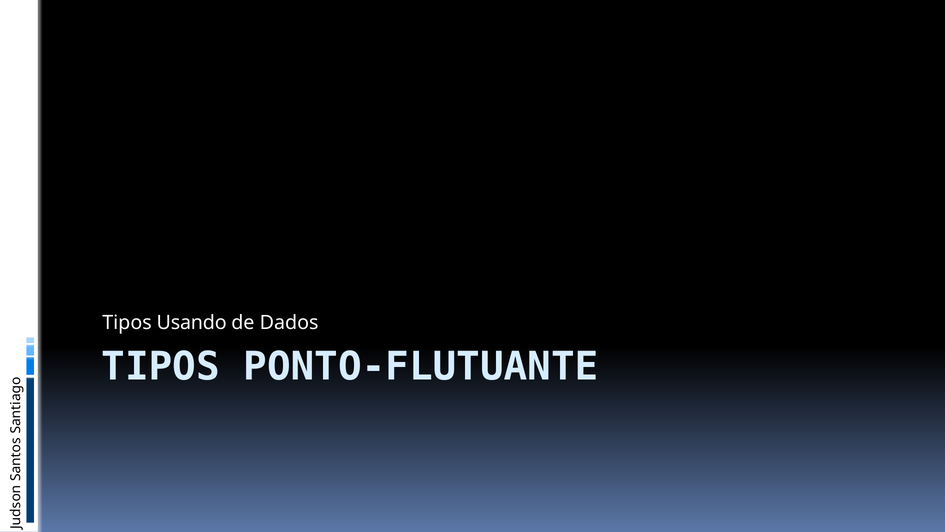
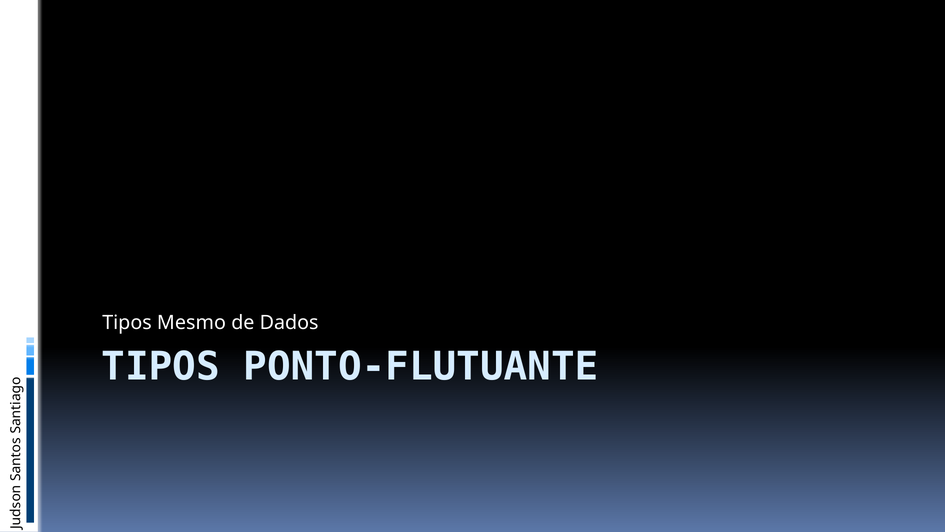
Usando: Usando -> Mesmo (191, 323)
